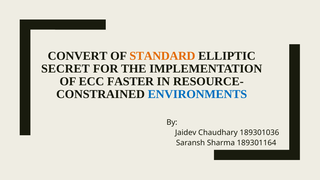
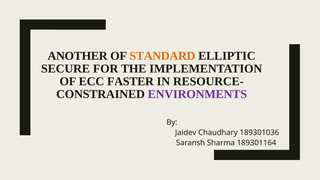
CONVERT: CONVERT -> ANOTHER (78, 56)
SECRET: SECRET -> SECURE (65, 69)
ENVIRONMENTS colour: blue -> purple (197, 94)
